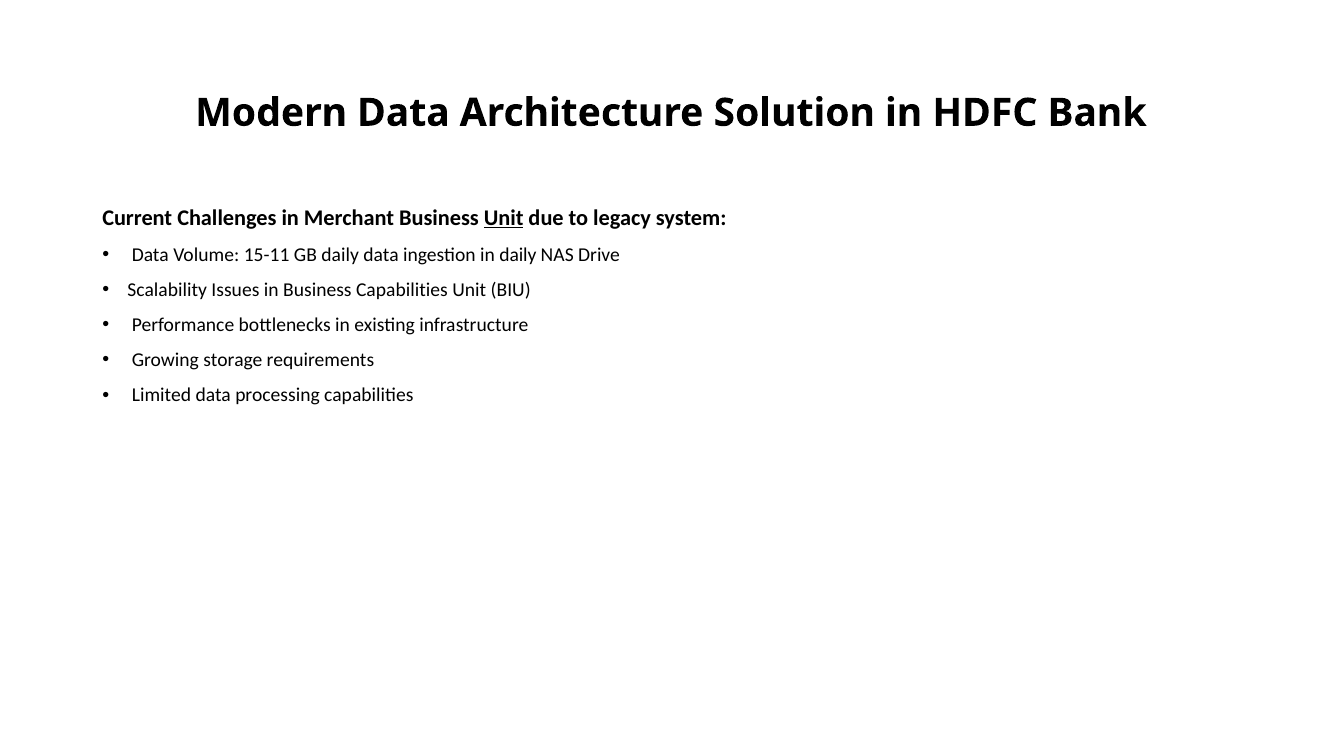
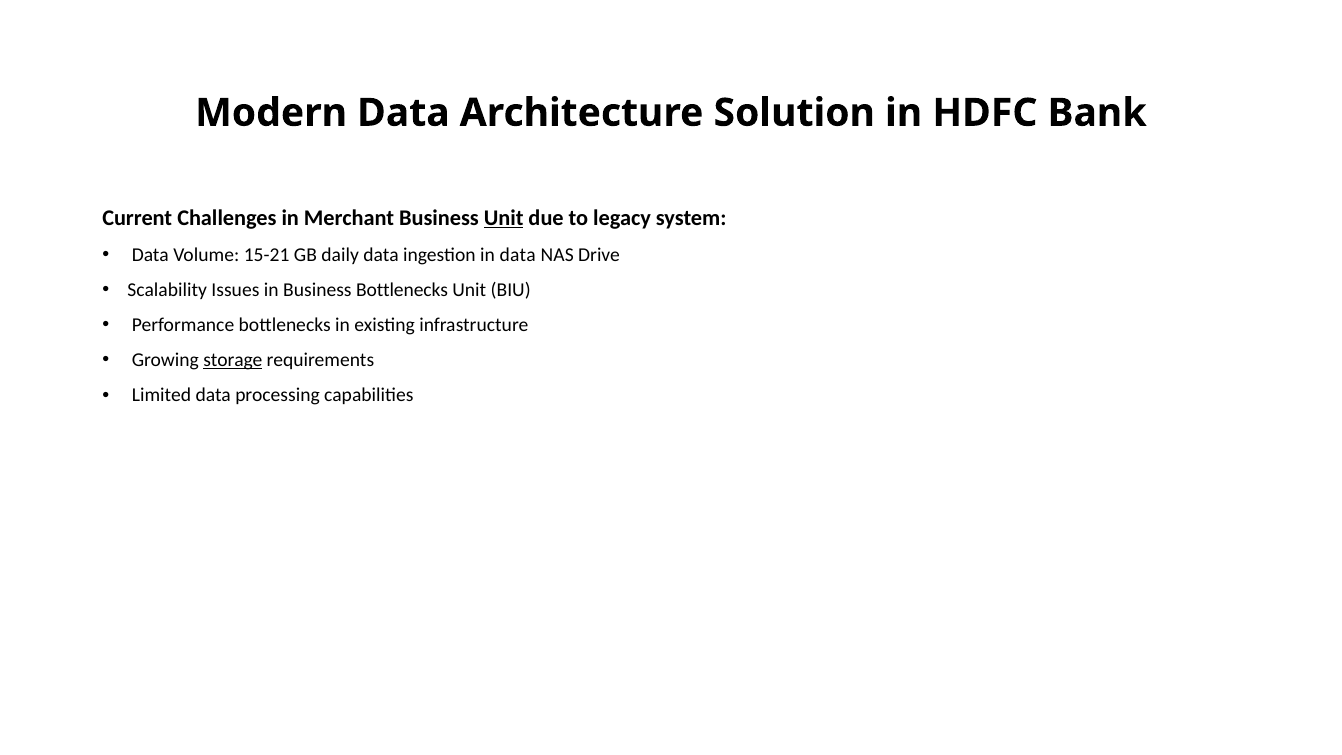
15-11: 15-11 -> 15-21 (267, 255)
in daily: daily -> data (518, 255)
Business Capabilities: Capabilities -> Bottlenecks (402, 290)
storage underline: none -> present (233, 360)
